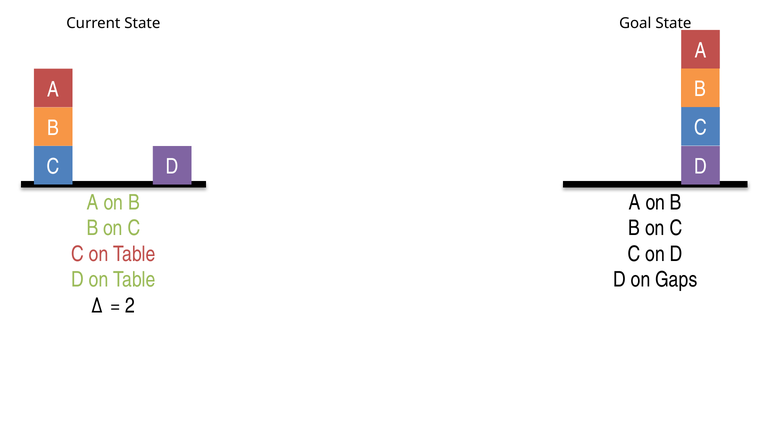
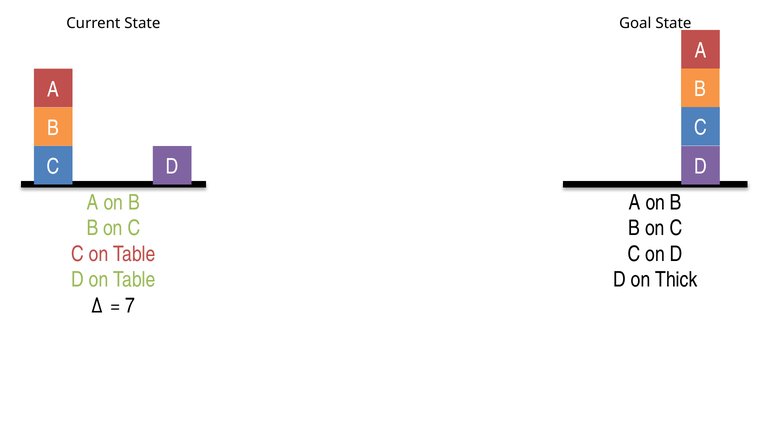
Gaps: Gaps -> Thick (676, 280)
2: 2 -> 7 (130, 306)
